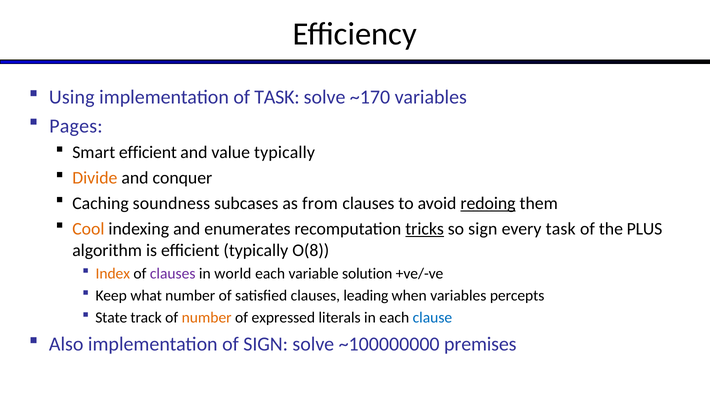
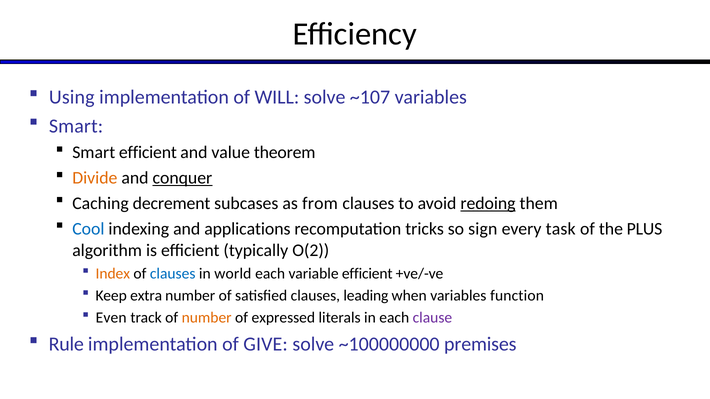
of TASK: TASK -> WILL (277, 97)
~170: ~170 -> ~107 (370, 97)
Pages: Pages -> Smart (76, 126)
value typically: typically -> theorem (285, 153)
conquer underline: none -> present (182, 178)
soundness: soundness -> decrement (172, 204)
Cool colour: orange -> blue (88, 229)
enumerates: enumerates -> applications (247, 229)
tricks underline: present -> none (425, 229)
O(8: O(8 -> O(2 (311, 250)
clauses colour: purple -> blue (173, 274)
variable solution: solution -> efficient (367, 274)
what: what -> extra (146, 296)
percepts: percepts -> function (517, 296)
State: State -> Even (111, 318)
clause colour: blue -> purple (432, 318)
Also: Also -> Rule (66, 344)
of SIGN: SIGN -> GIVE (266, 344)
